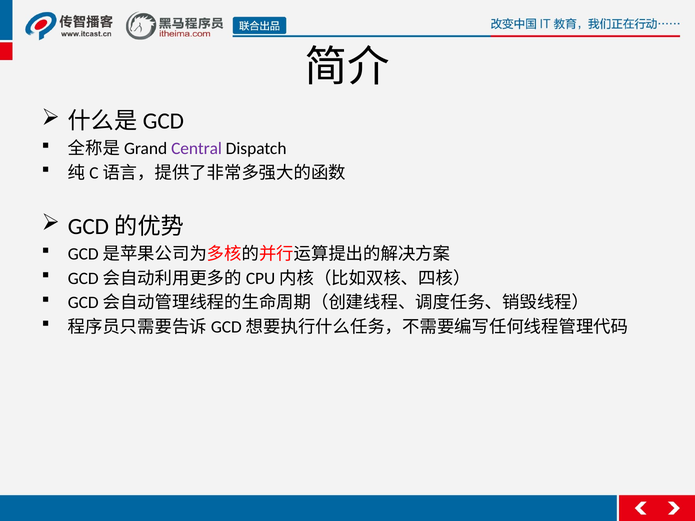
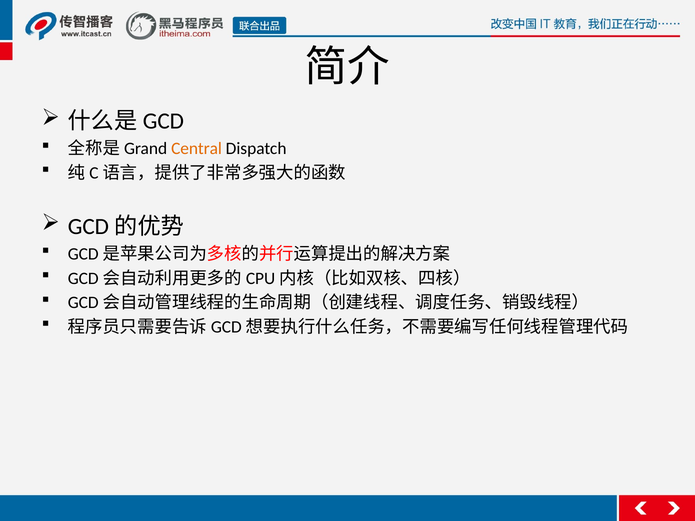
Central colour: purple -> orange (197, 149)
